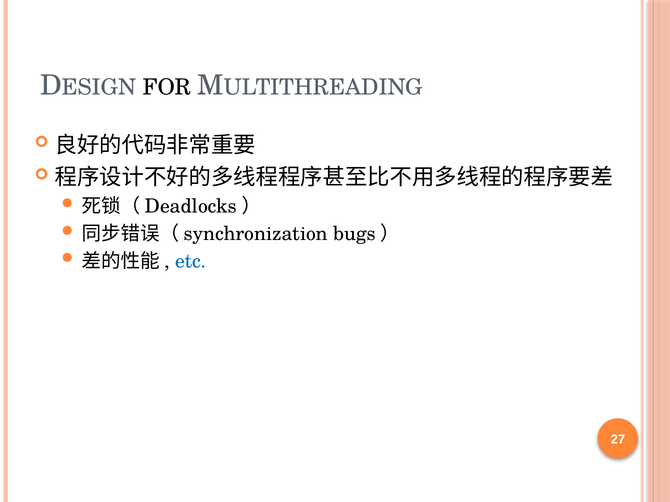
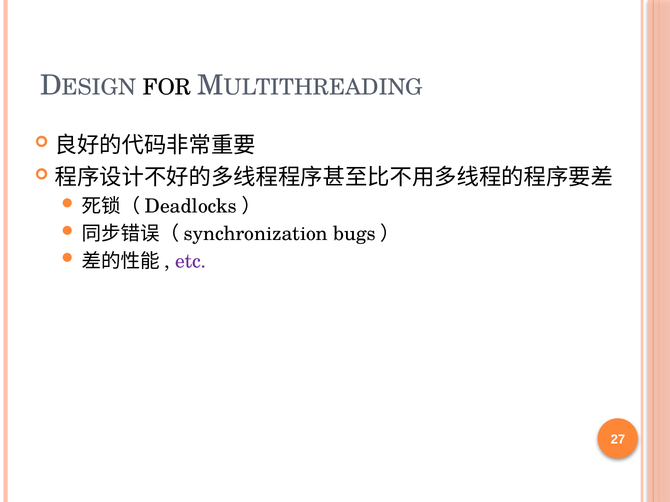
etc colour: blue -> purple (191, 261)
